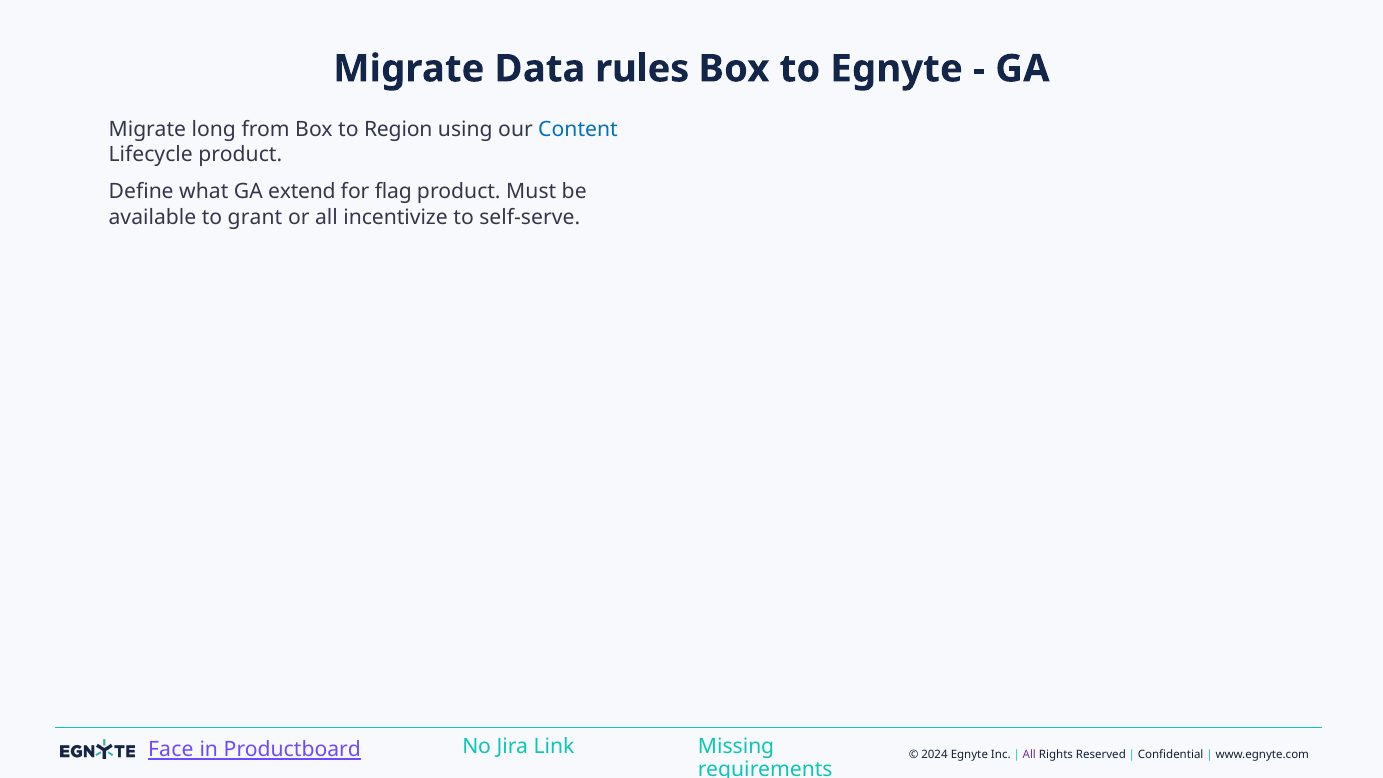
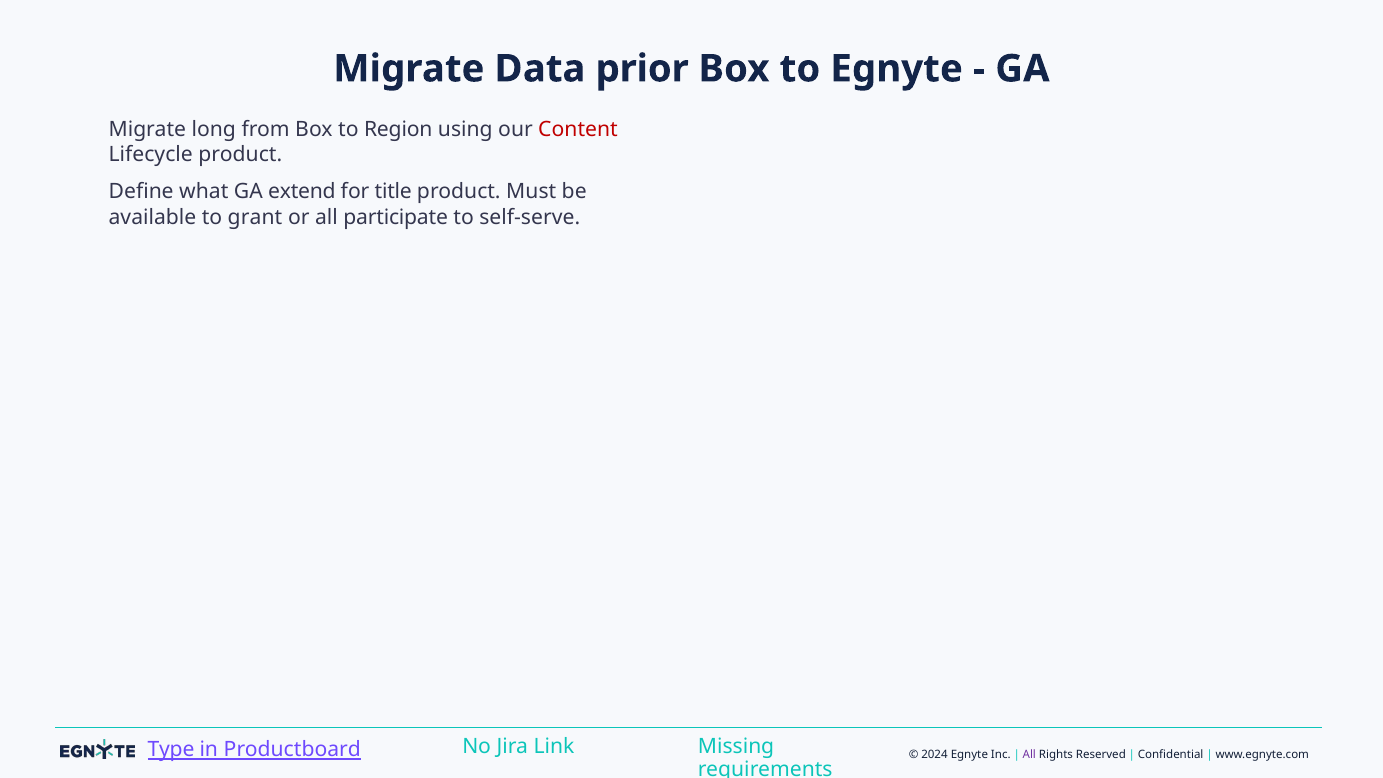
rules: rules -> prior (642, 69)
Content colour: blue -> red (578, 129)
flag: flag -> title (393, 192)
incentivize: incentivize -> participate (396, 217)
Face: Face -> Type (171, 749)
